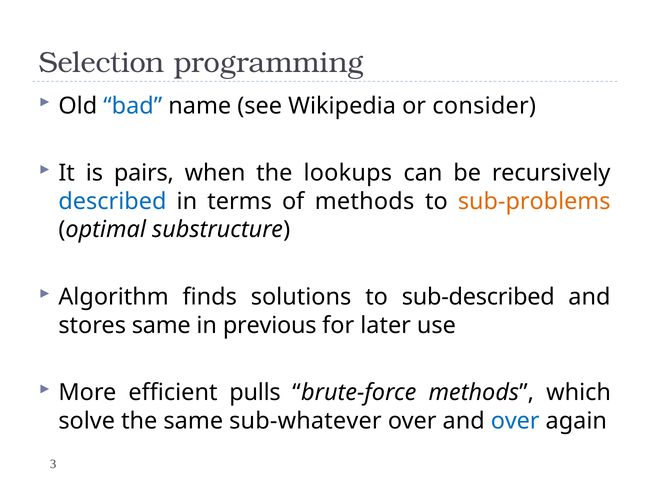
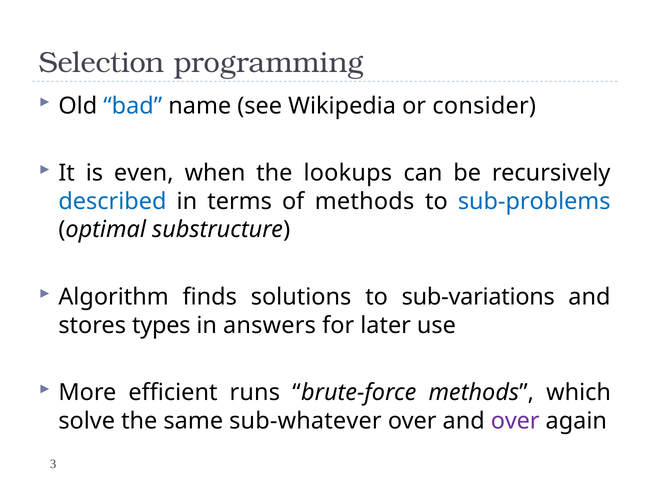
pairs: pairs -> even (144, 173)
sub-problems colour: orange -> blue (534, 201)
sub-described: sub-described -> sub-variations (478, 297)
stores same: same -> types (161, 325)
previous: previous -> answers (270, 325)
pulls: pulls -> runs (255, 392)
over colour: blue -> purple (515, 420)
